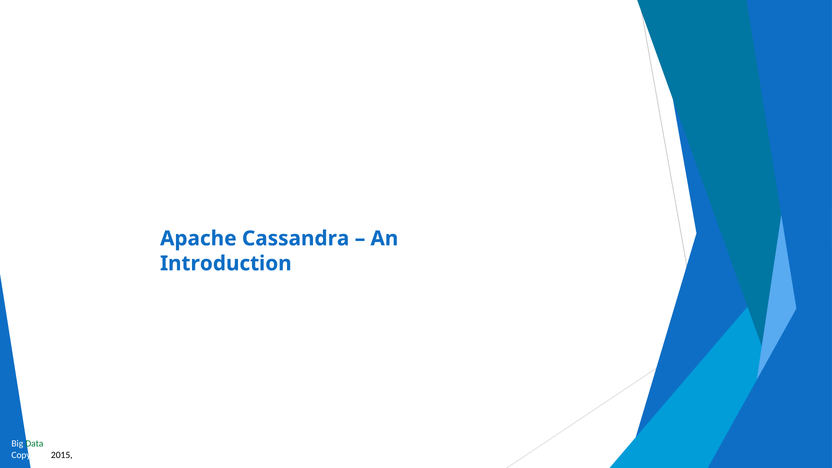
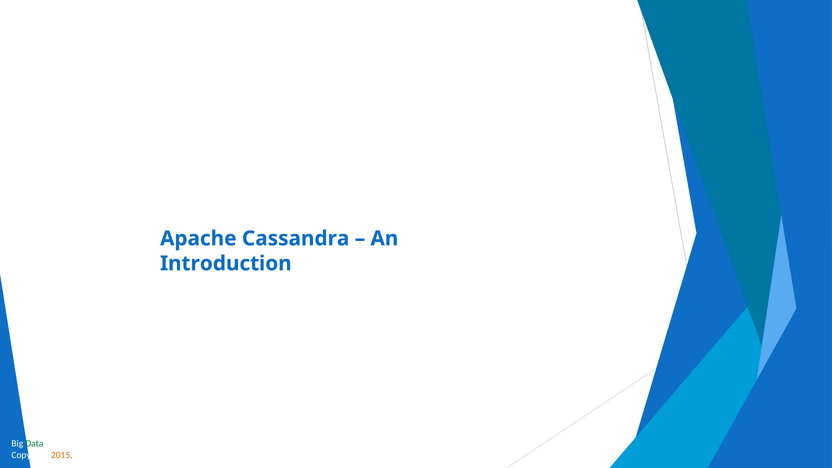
2015 colour: black -> orange (62, 455)
